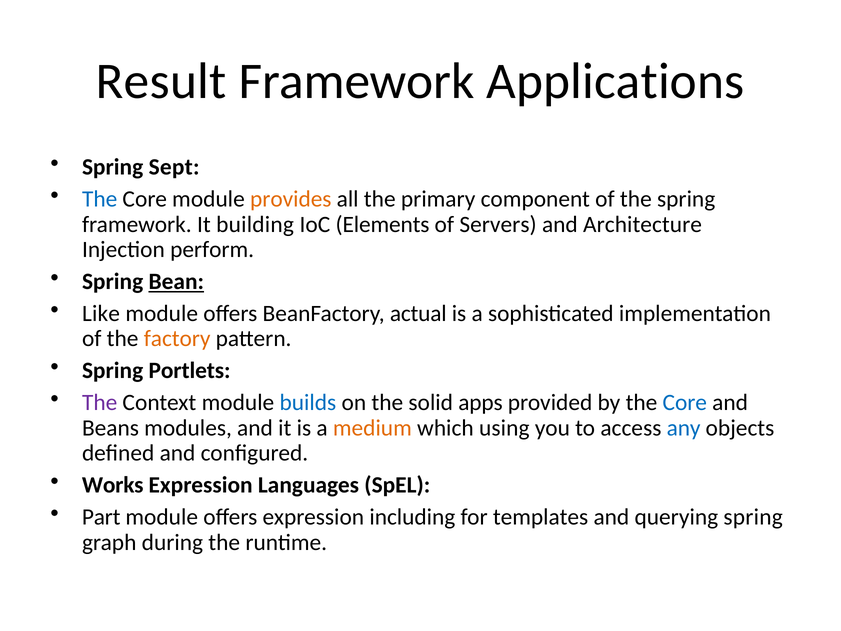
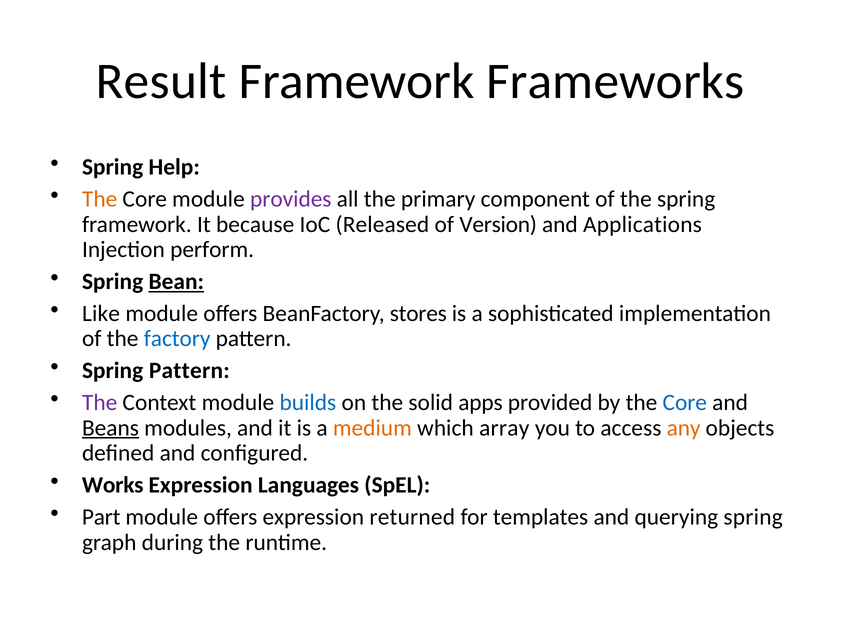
Applications: Applications -> Frameworks (615, 81)
Sept: Sept -> Help (174, 167)
The colour: blue -> orange (100, 199)
provides colour: orange -> purple (291, 199)
building: building -> because (255, 224)
Elements: Elements -> Released (382, 224)
Servers: Servers -> Version (498, 224)
Architecture: Architecture -> Applications (642, 224)
actual: actual -> stores (418, 313)
factory colour: orange -> blue (177, 339)
Spring Portlets: Portlets -> Pattern (189, 371)
Beans underline: none -> present (110, 428)
using: using -> array (504, 428)
any colour: blue -> orange (684, 428)
including: including -> returned (412, 517)
